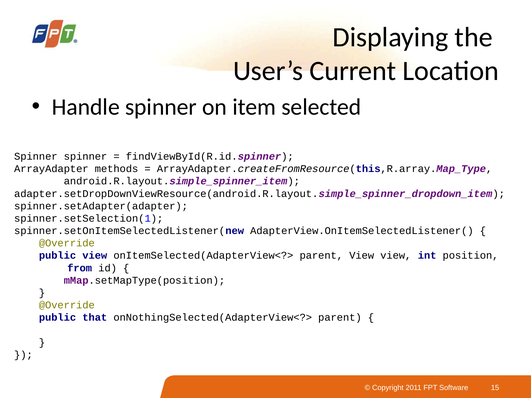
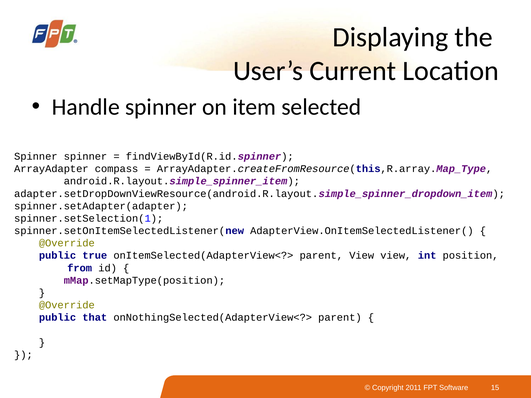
methods: methods -> compass (117, 169)
public view: view -> true (95, 256)
